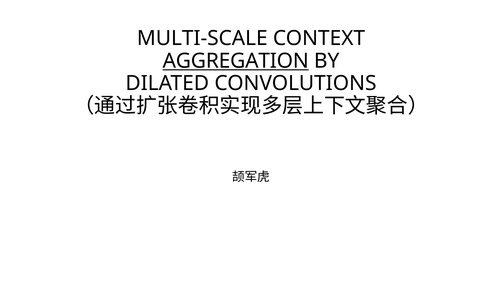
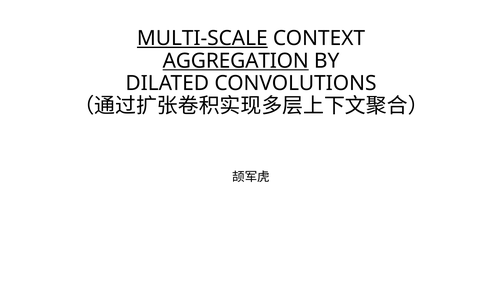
MULTI-SCALE underline: none -> present (202, 38)
